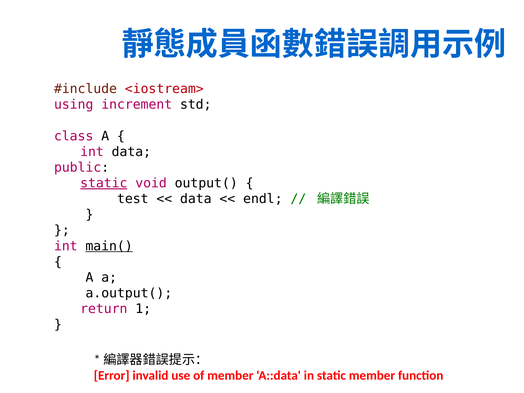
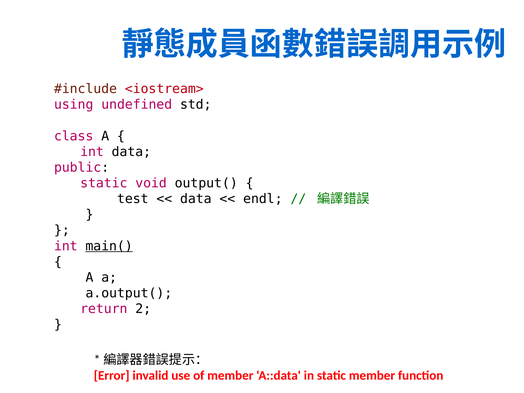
increment: increment -> undefined (137, 105)
static underline: present -> none (104, 183)
1: 1 -> 2 (143, 309)
